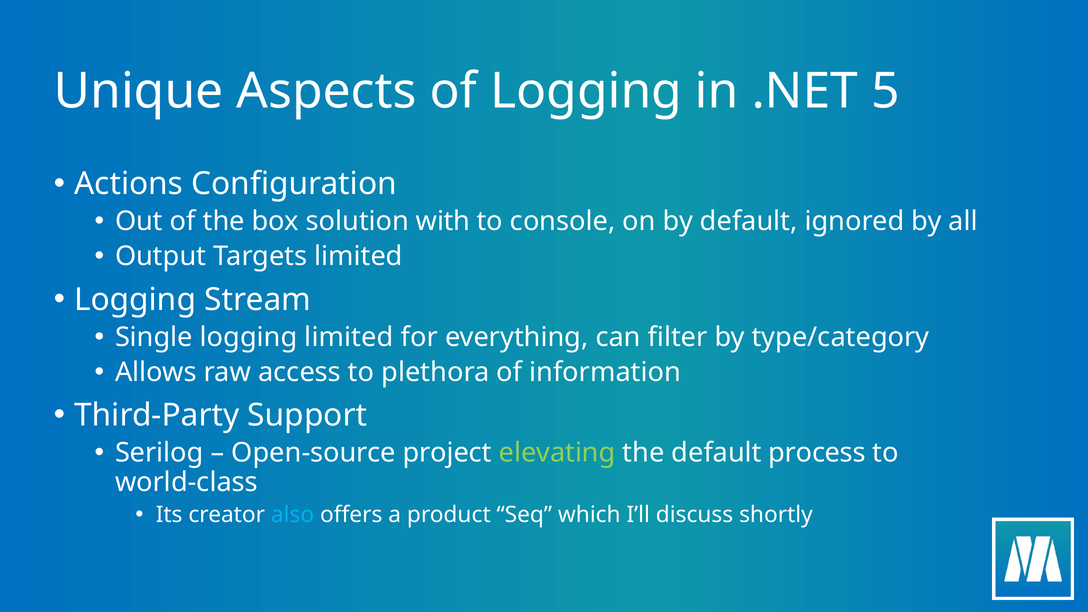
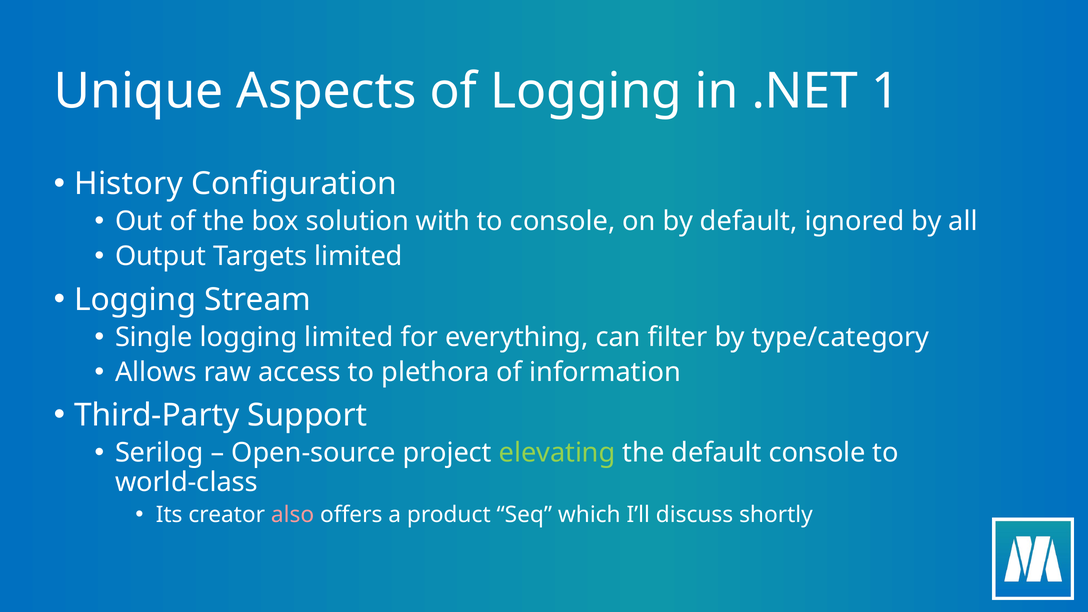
5: 5 -> 1 (885, 91)
Actions: Actions -> History (129, 184)
default process: process -> console (817, 453)
also colour: light blue -> pink (293, 515)
